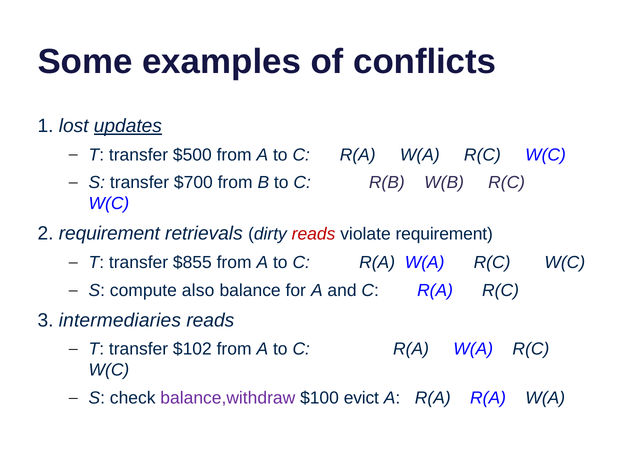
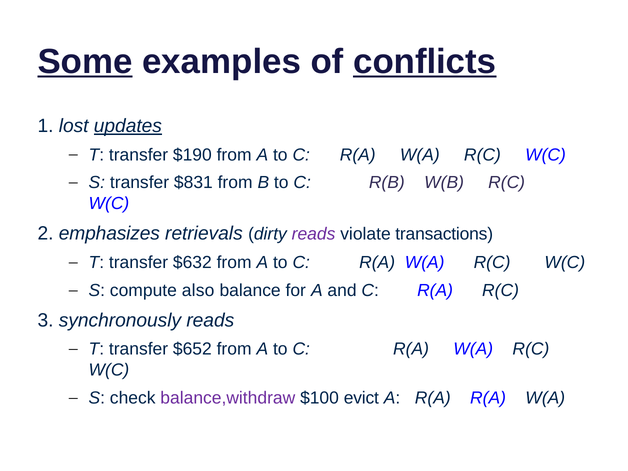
Some underline: none -> present (85, 62)
conflicts underline: none -> present (425, 62)
$500: $500 -> $190 (192, 155)
$700: $700 -> $831 (193, 183)
2 requirement: requirement -> emphasizes (109, 234)
reads colour: red -> purple (314, 234)
violate requirement: requirement -> transactions (444, 234)
$855: $855 -> $632 (192, 262)
intermediaries: intermediaries -> synchronously (120, 320)
$102: $102 -> $652 (192, 349)
